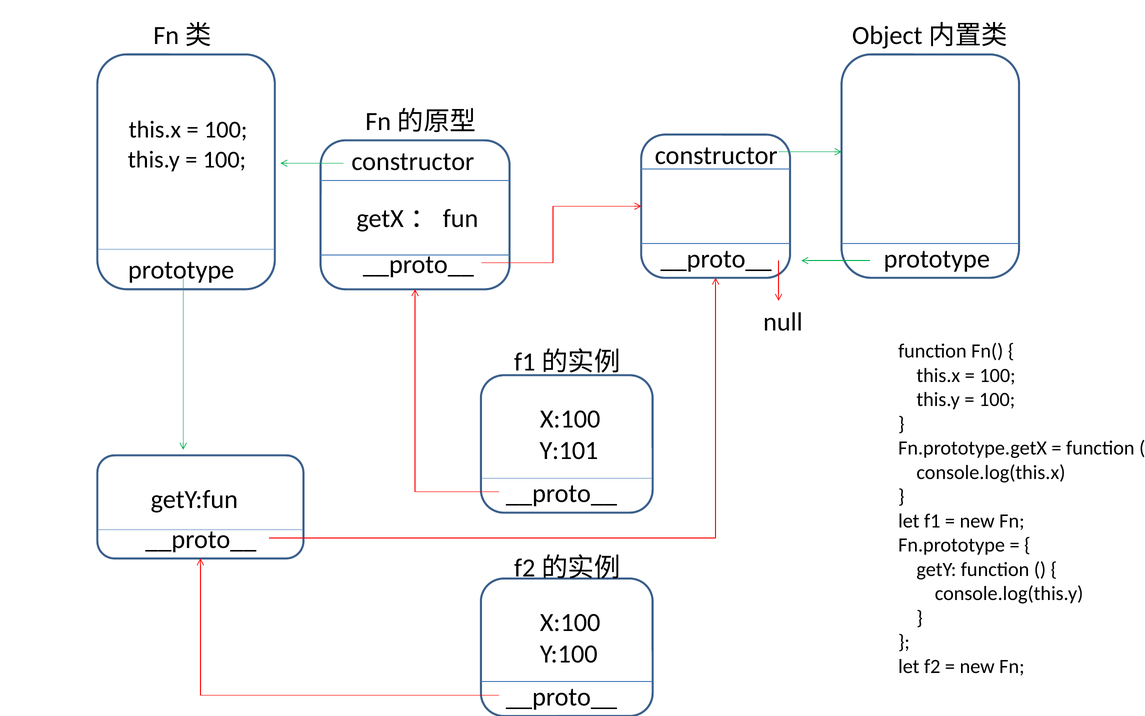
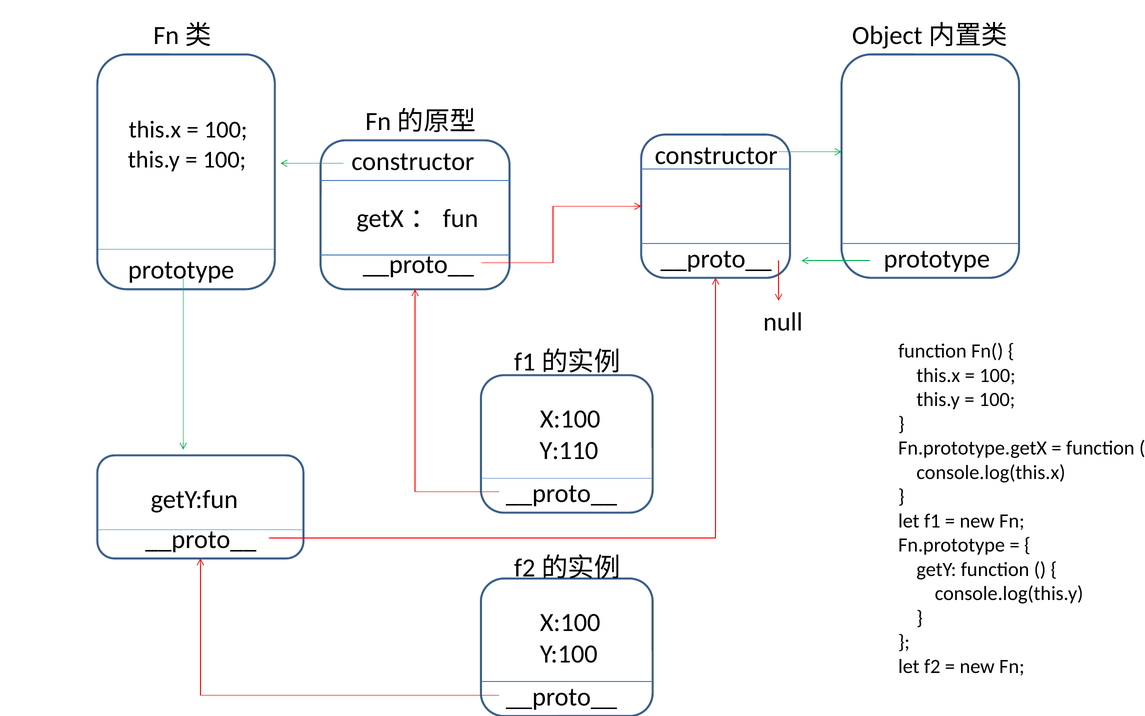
Y:101: Y:101 -> Y:110 (569, 451)
